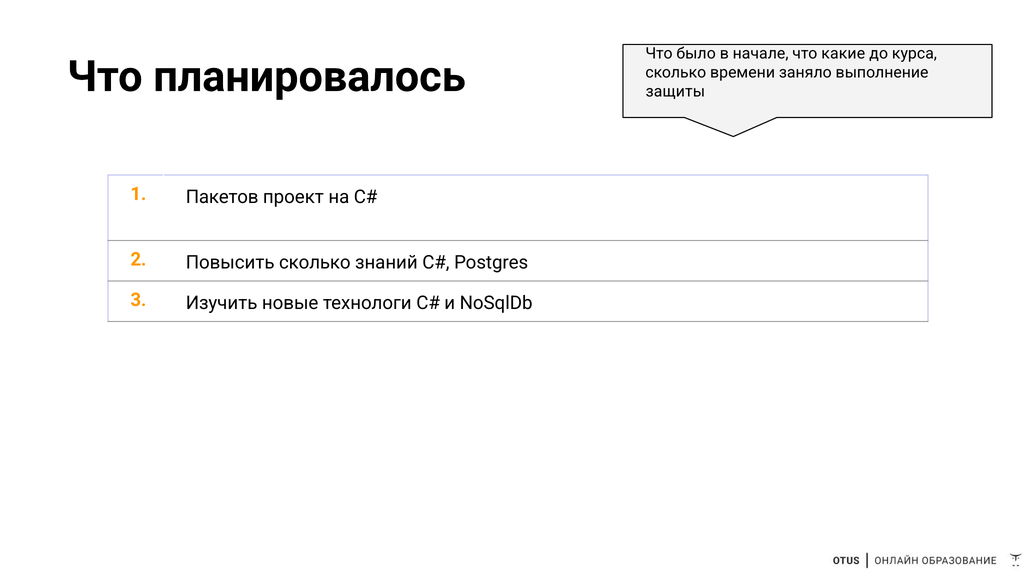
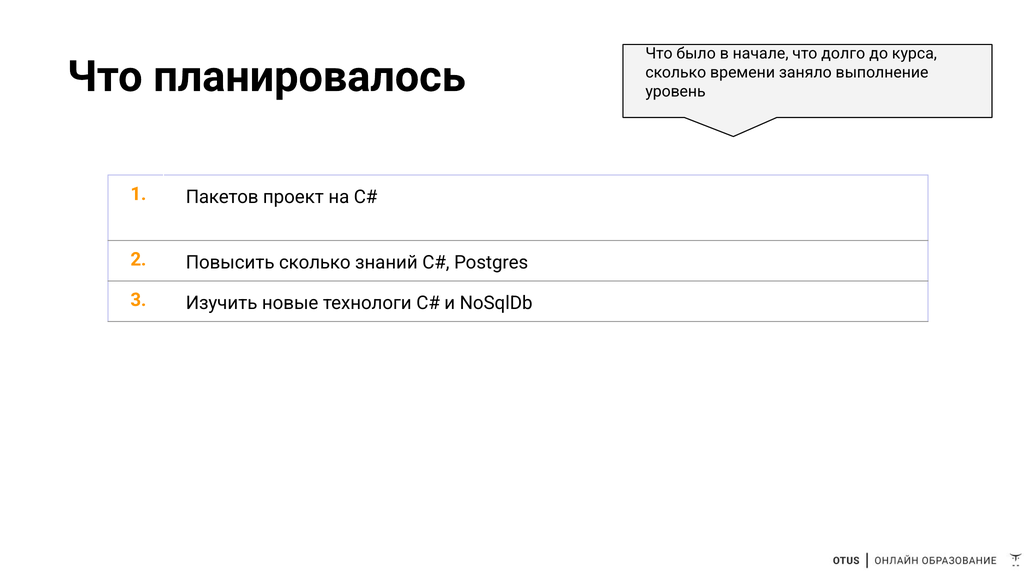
какие: какие -> долго (843, 54)
защиты: защиты -> уровень (675, 92)
